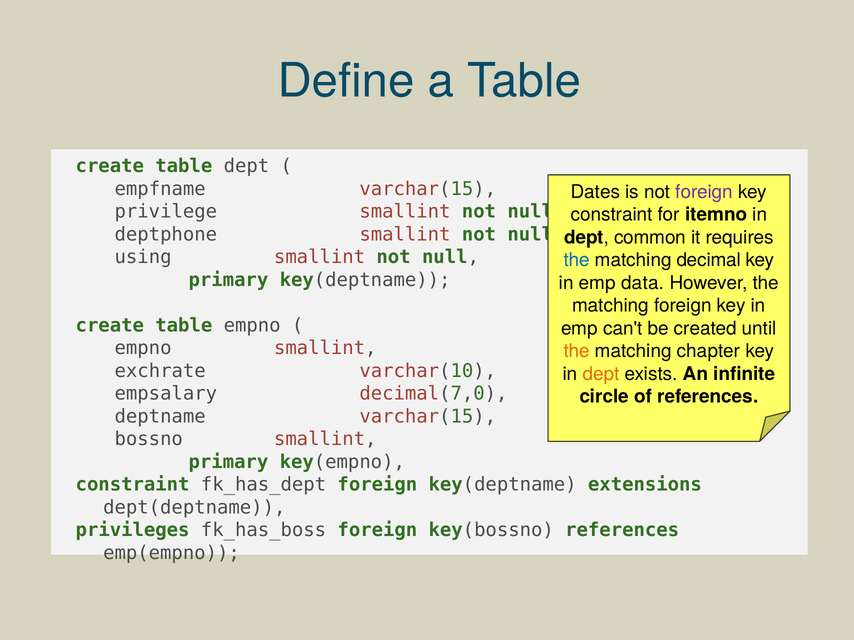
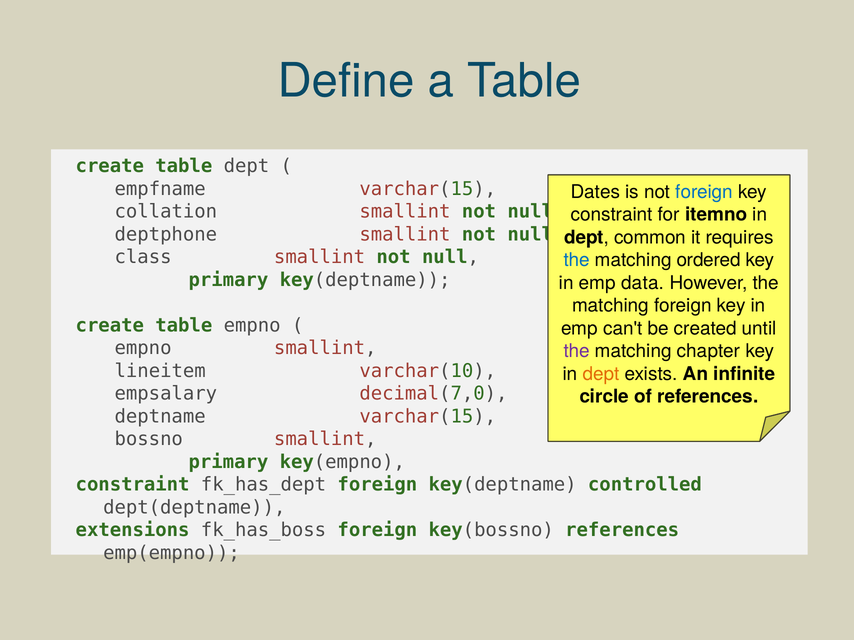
foreign colour: purple -> blue (704, 192)
privilege: privilege -> collation (166, 212)
using: using -> class (143, 257)
decimal: decimal -> ordered (709, 260)
the colour: orange -> purple (577, 351)
exchrate: exchrate -> lineitem (160, 371)
extensions: extensions -> controlled (645, 485)
privileges: privileges -> extensions (133, 530)
